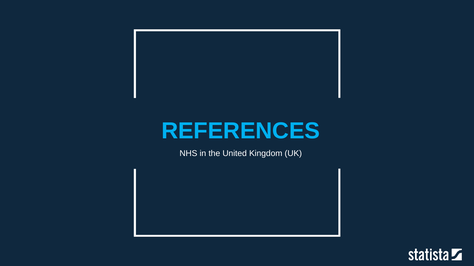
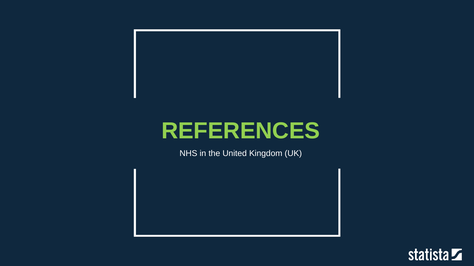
REFERENCES colour: light blue -> light green (241, 131)
